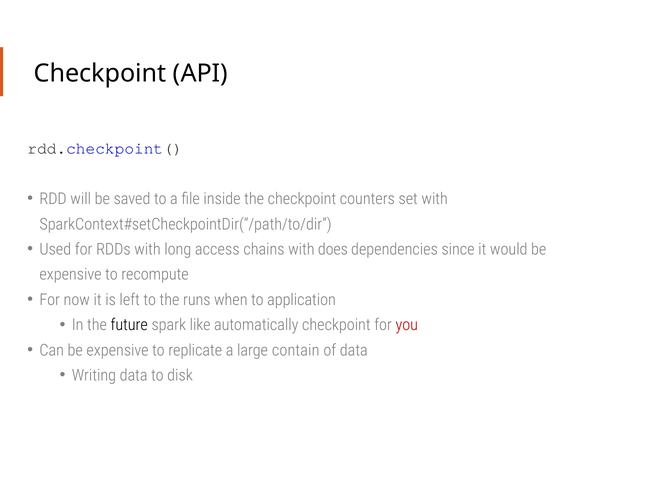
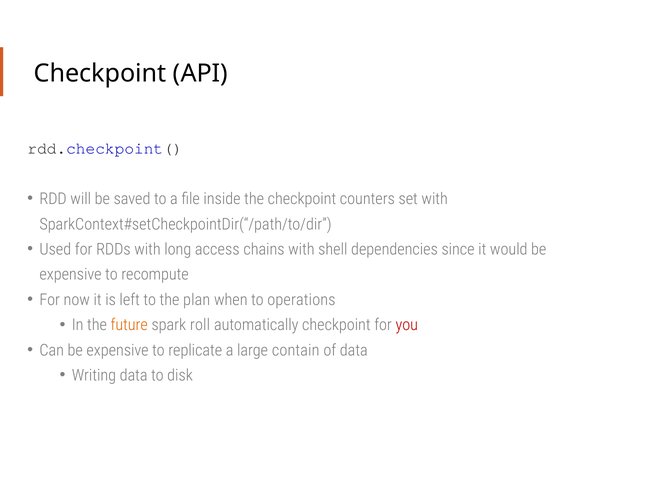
does: does -> shell (333, 250)
runs: runs -> plan (197, 300)
application: application -> operations (301, 300)
future colour: black -> orange (129, 325)
like: like -> roll (200, 325)
